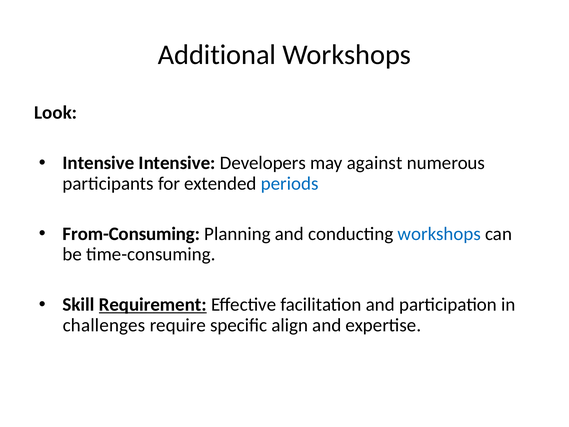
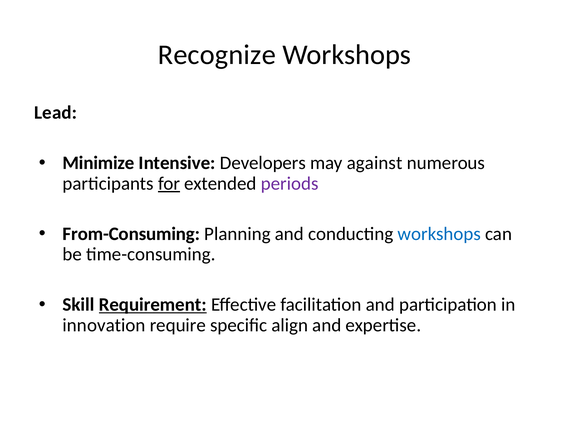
Additional: Additional -> Recognize (217, 55)
Look: Look -> Lead (56, 113)
Intensive: Intensive -> Minimize (99, 163)
for underline: none -> present (169, 183)
periods colour: blue -> purple (290, 183)
challenges: challenges -> innovation (104, 325)
